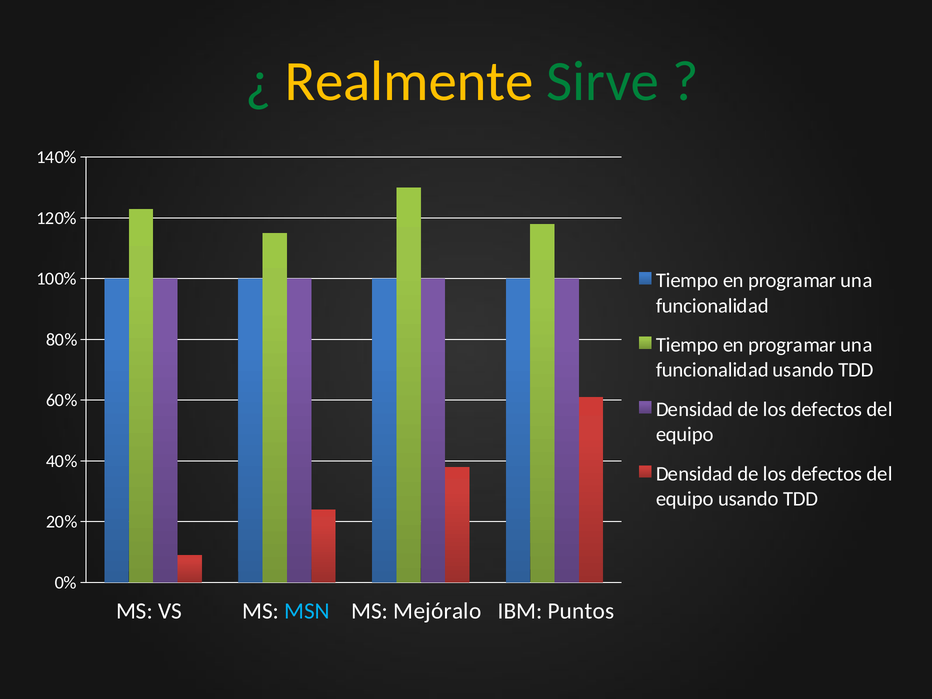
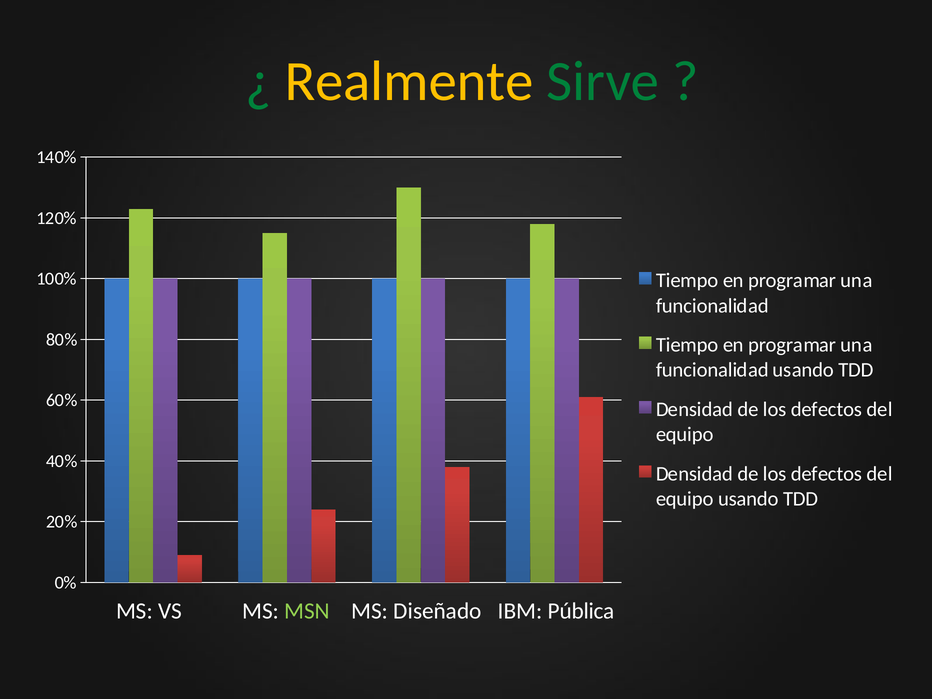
MSN colour: light blue -> light green (307, 611)
Mejóralo: Mejóralo -> Diseñado (437, 611)
Puntos: Puntos -> Pública (581, 611)
